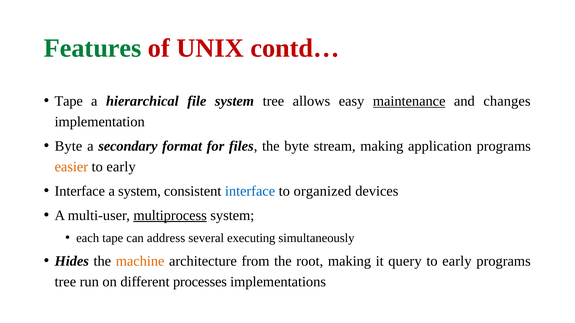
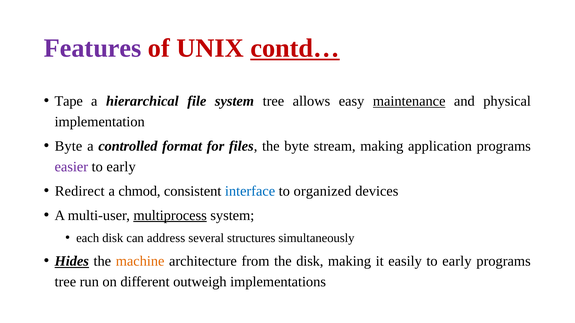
Features colour: green -> purple (93, 48)
contd… underline: none -> present (295, 48)
changes: changes -> physical (507, 101)
secondary: secondary -> controlled (128, 146)
easier colour: orange -> purple (71, 167)
Interface: Interface -> Redirect (80, 191)
a system: system -> chmod (139, 191)
each tape: tape -> disk (113, 238)
executing: executing -> structures (251, 238)
Hides underline: none -> present (72, 262)
the root: root -> disk (310, 262)
query: query -> easily (405, 262)
processes: processes -> outweigh (200, 282)
